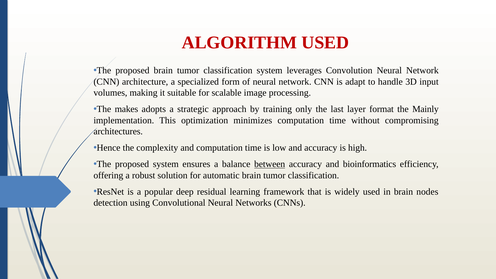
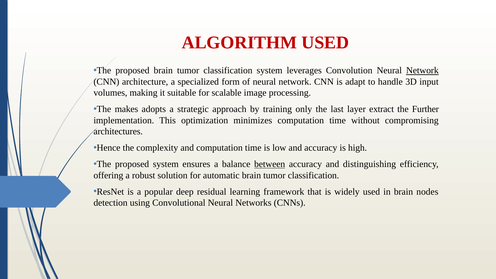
Network underline: none -> present (422, 71)
format: format -> extract (382, 109)
Mainly: Mainly -> Further (425, 109)
bioinformatics: bioinformatics -> distinguishing (370, 164)
